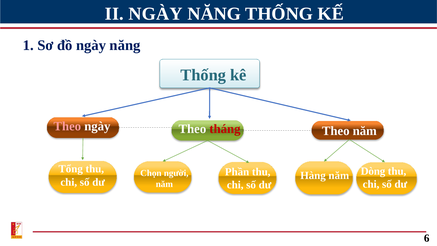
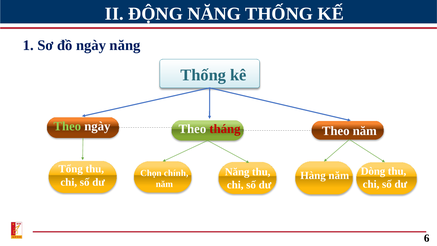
II NGÀY: NGÀY -> ĐỘNG (156, 14)
Theo colour: pink -> light green (67, 126)
Phần: Phần -> Năng (237, 172)
người: người -> chính (176, 173)
